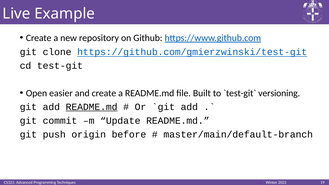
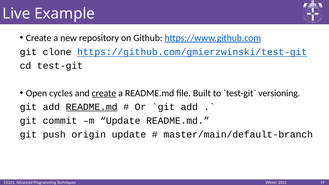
easier: easier -> cycles (61, 93)
create underline: none -> present (104, 93)
origin before: before -> update (129, 134)
